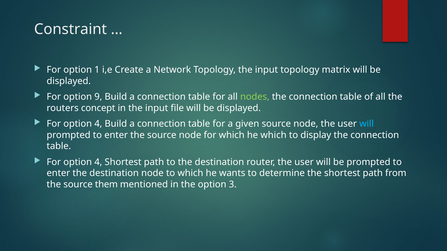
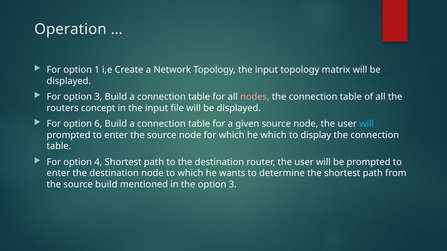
Constraint: Constraint -> Operation (70, 29)
For option 9: 9 -> 3 (98, 97)
nodes colour: light green -> pink (255, 97)
4: 4 -> 6 (98, 124)
source them: them -> build (106, 185)
